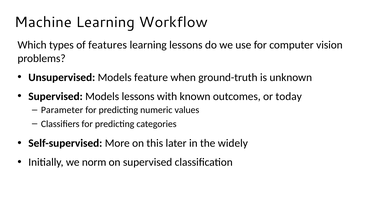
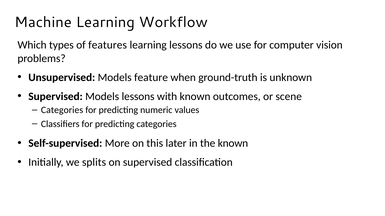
today: today -> scene (289, 97)
Parameter: Parameter -> Categories (62, 110)
the widely: widely -> known (233, 144)
norm: norm -> splits (94, 163)
